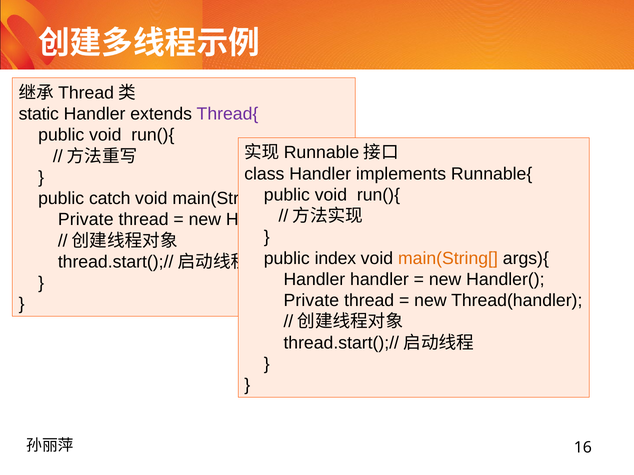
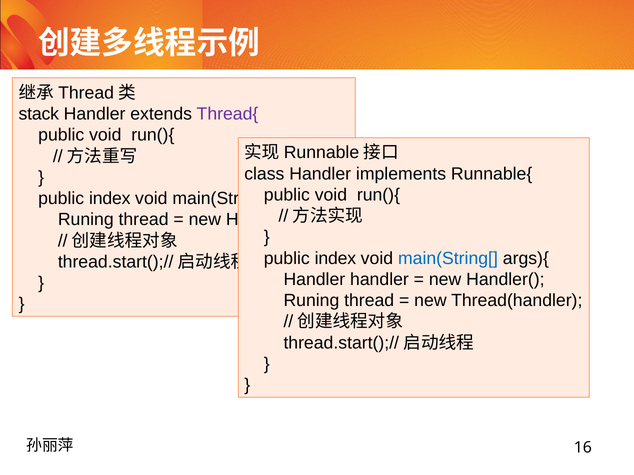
static: static -> stack (39, 114)
catch: catch -> index (110, 199)
Private: Private -> Runing (86, 220)
main(String[ colour: orange -> blue (448, 259)
Private: Private -> Runing (311, 301)
